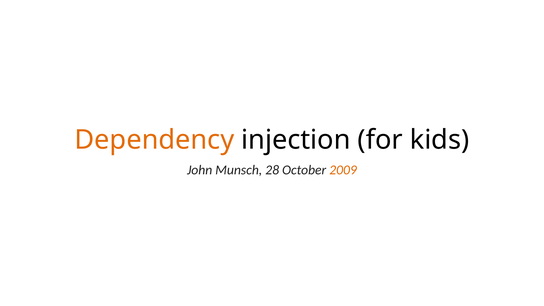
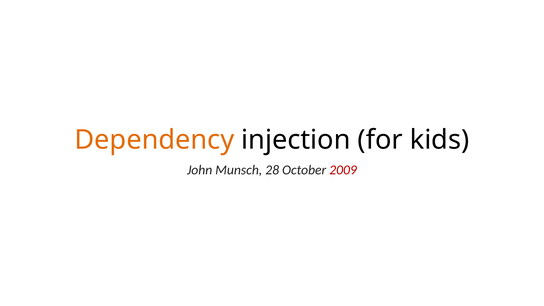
2009 colour: orange -> red (343, 170)
